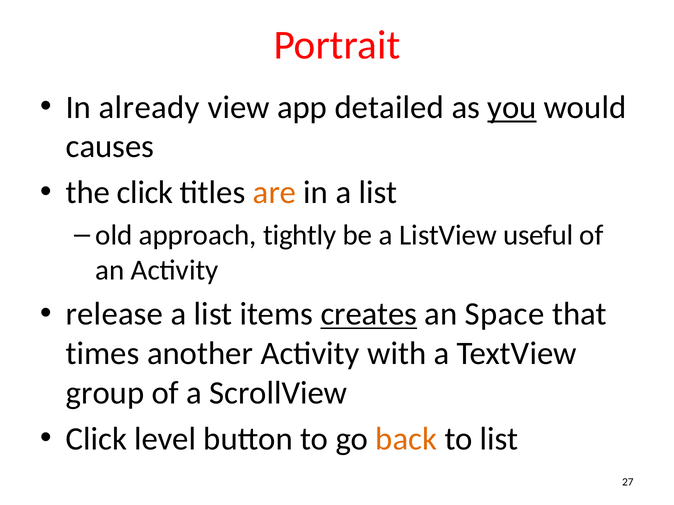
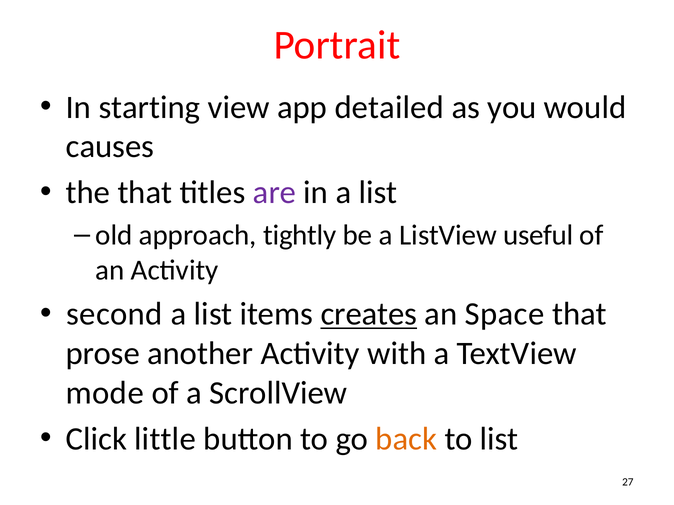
already: already -> starting (149, 107)
you underline: present -> none (512, 107)
the click: click -> that (145, 193)
are colour: orange -> purple (275, 193)
release: release -> second (114, 314)
times: times -> prose (103, 354)
group: group -> mode (105, 393)
level: level -> little (165, 439)
